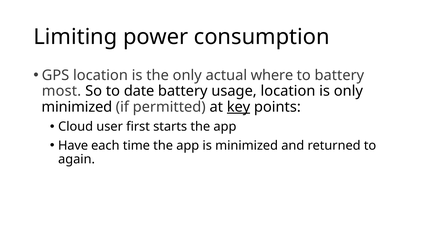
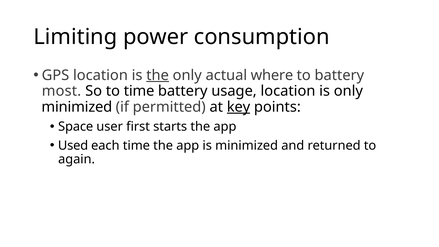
the underline: none -> present (158, 75)
to date: date -> time (139, 91)
Cloud: Cloud -> Space (76, 127)
Have: Have -> Used (73, 146)
